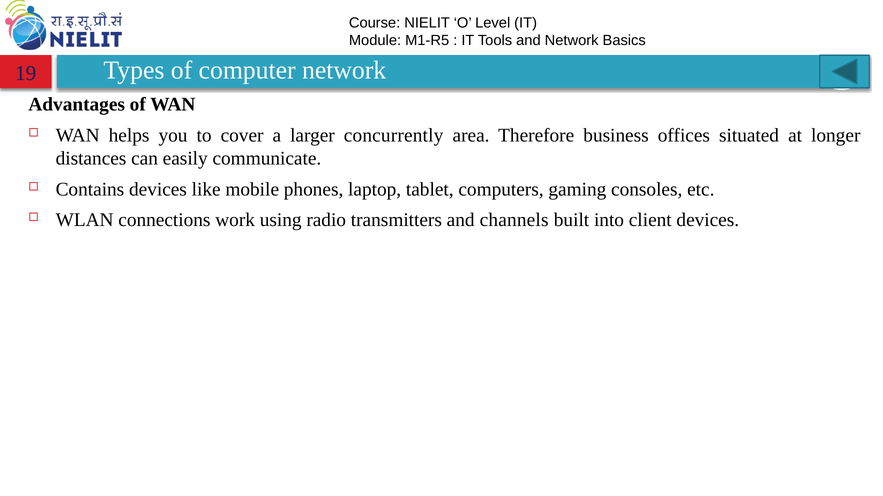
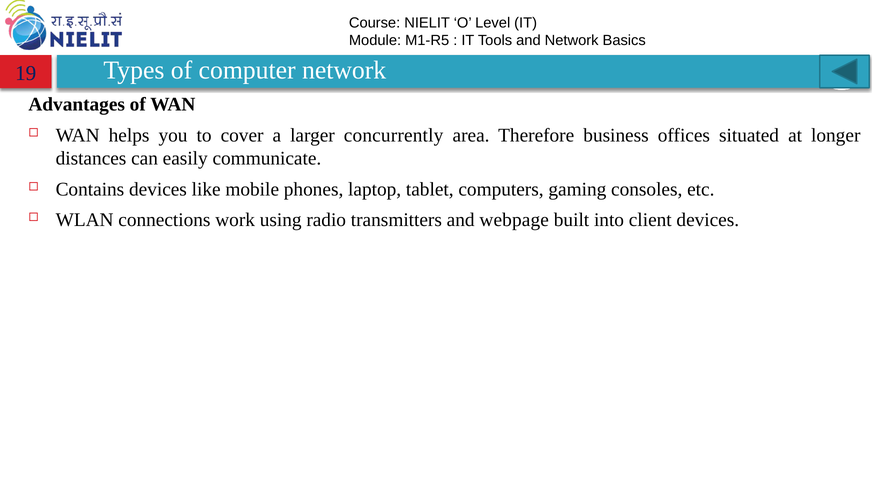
channels: channels -> webpage (514, 220)
